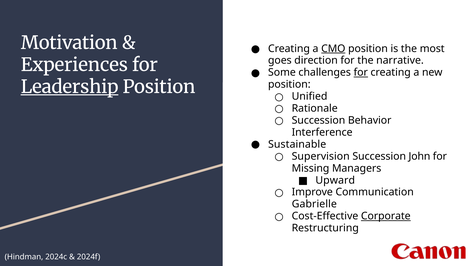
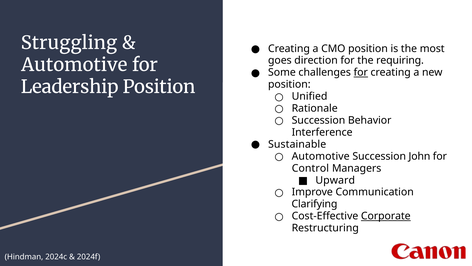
Motivation: Motivation -> Struggling (69, 43)
CMO underline: present -> none (333, 48)
narrative: narrative -> requiring (400, 60)
Experiences: Experiences -> Automotive (74, 65)
Leadership underline: present -> none (70, 87)
Supervision: Supervision -> Automotive (321, 156)
Missing: Missing -> Control (310, 168)
Gabrielle: Gabrielle -> Clarifying (314, 204)
